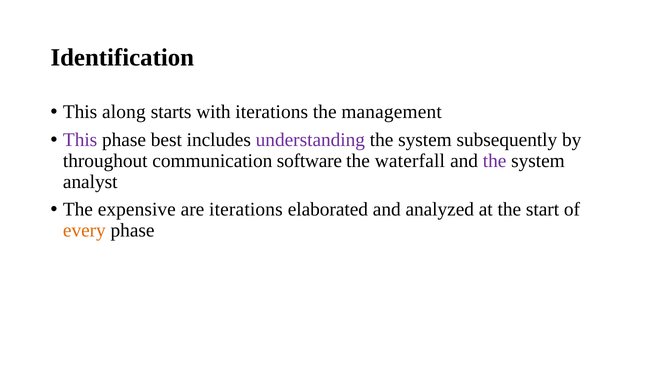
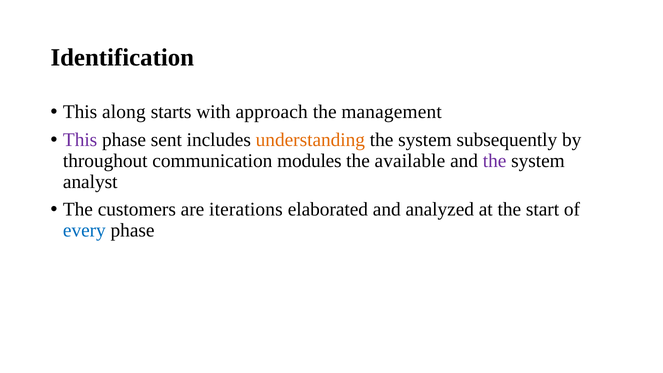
with iterations: iterations -> approach (272, 112)
best: best -> sent (166, 140)
understanding colour: purple -> orange (310, 140)
software: software -> modules (309, 161)
waterfall: waterfall -> available (410, 161)
expensive: expensive -> customers (137, 209)
every colour: orange -> blue (84, 230)
